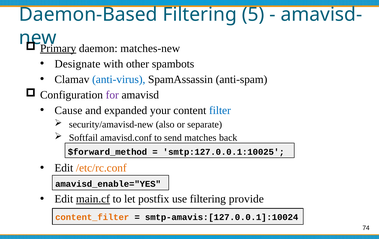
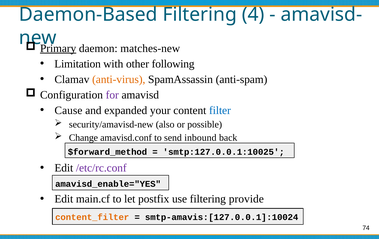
5: 5 -> 4 (253, 15)
Designate: Designate -> Limitation (78, 64)
spambots: spambots -> following (173, 64)
anti-virus colour: blue -> orange (119, 79)
separate: separate -> possible (205, 124)
Softfail: Softfail -> Change (83, 138)
matches: matches -> inbound (200, 138)
/etc/rc.conf colour: orange -> purple (101, 168)
main.cf underline: present -> none (93, 199)
